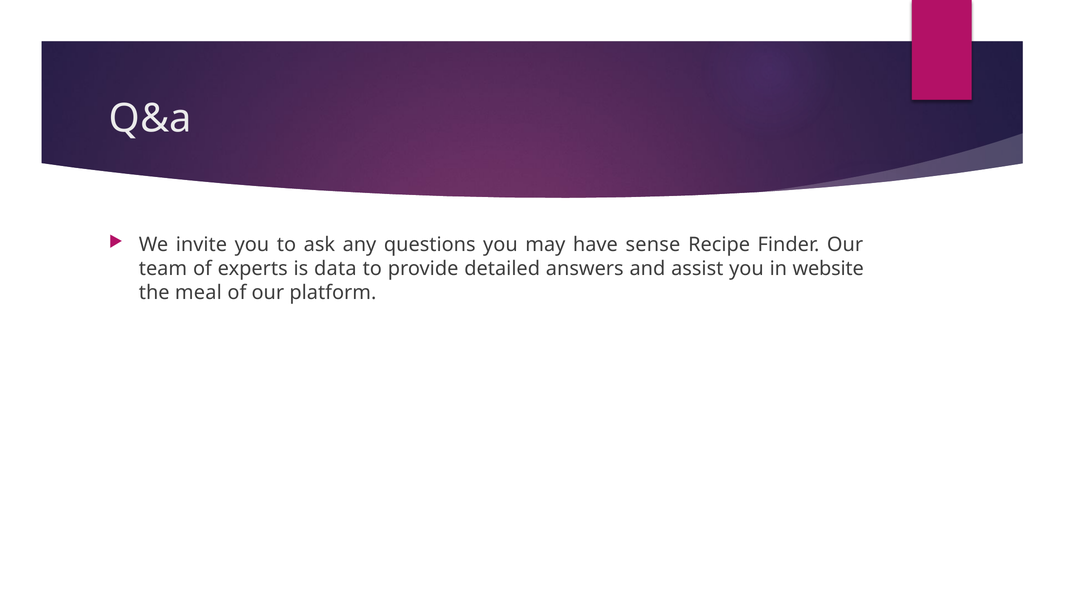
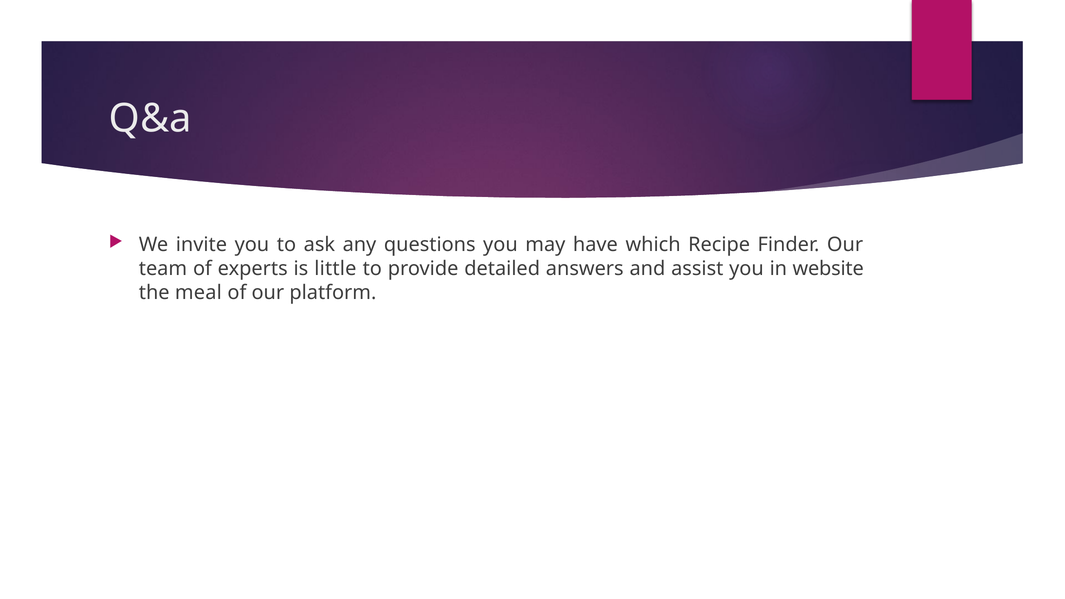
sense: sense -> which (653, 245)
data: data -> little (335, 269)
